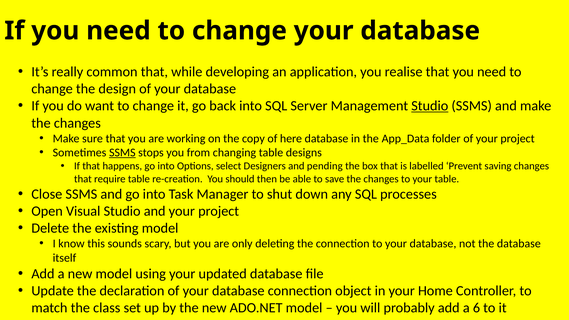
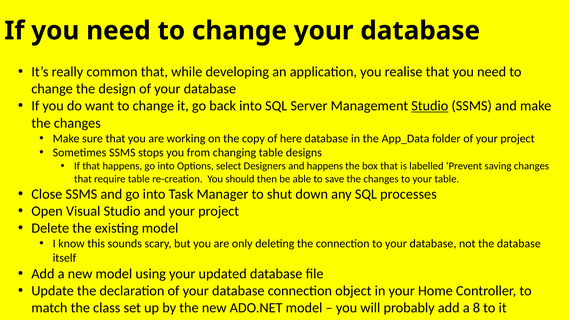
SSMS underline: present -> none (122, 153)
and pending: pending -> happens (325, 166)
6: 6 -> 8 (476, 308)
